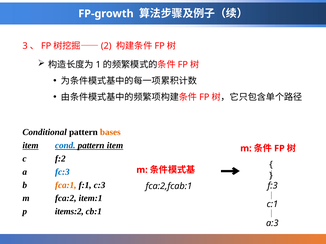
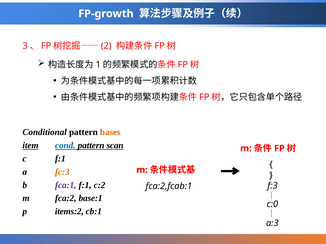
pattern item: item -> scan (115, 146)
c f:2: f:2 -> f:1 (60, 159)
fc:3 colour: blue -> orange (62, 172)
fca:1 colour: orange -> purple (66, 185)
c:3: c:3 -> c:2 (100, 185)
item:1: item:1 -> base:1 (91, 199)
c:1: c:1 -> c:0 (272, 204)
